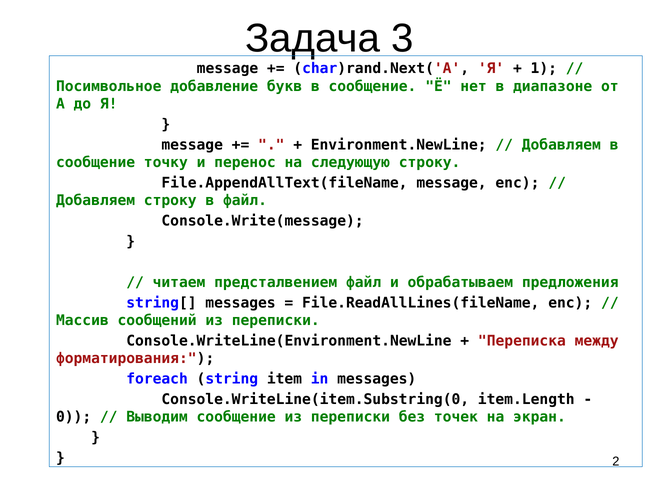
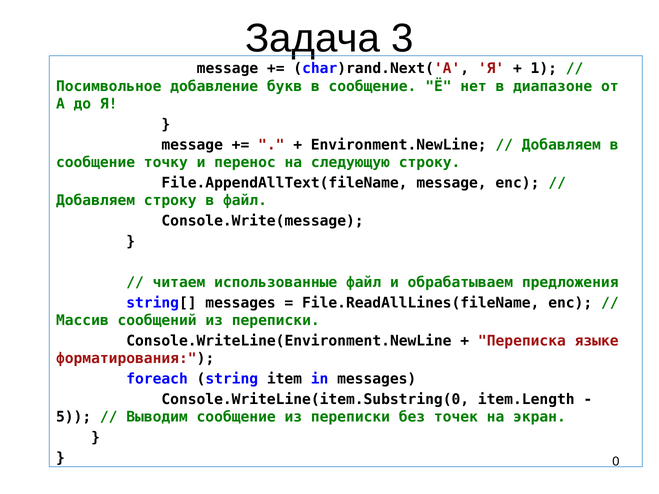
предсталвением: предсталвением -> использованные (276, 282)
между: между -> языке (597, 341)
0: 0 -> 5 (74, 417)
2: 2 -> 0 (616, 462)
